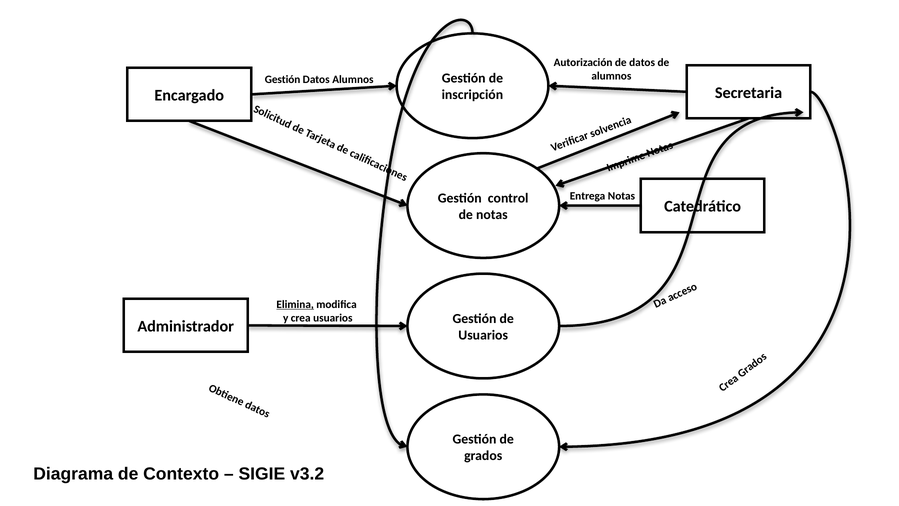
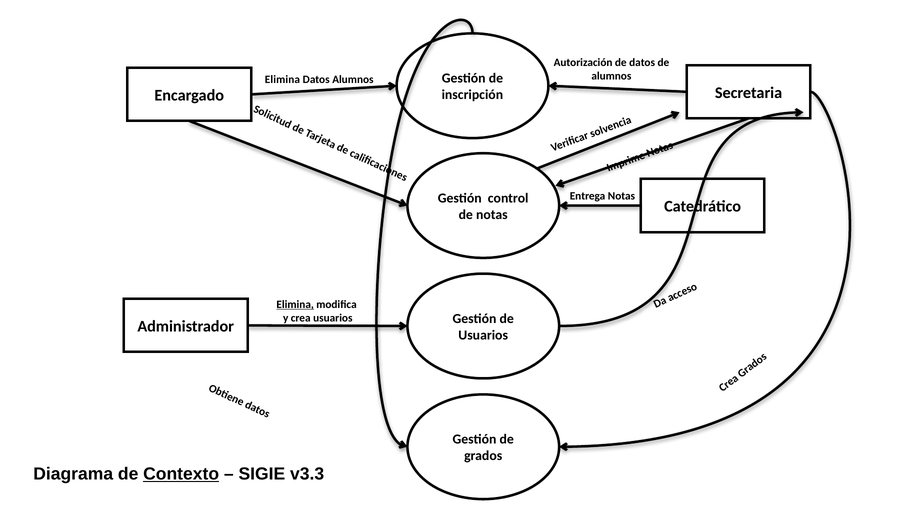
Gestión: Gestión -> Elimina (282, 79)
Contexto underline: none -> present (181, 474)
v3.2: v3.2 -> v3.3 (307, 474)
